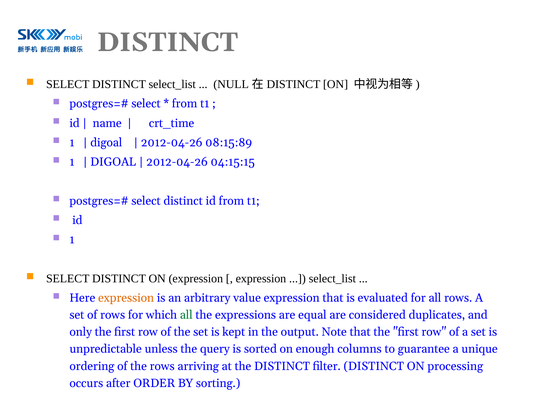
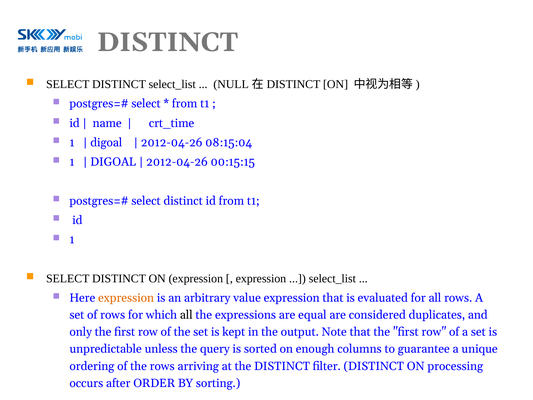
08:15:89: 08:15:89 -> 08:15:04 (229, 142)
04:15:15: 04:15:15 -> 00:15:15 (233, 162)
all colour: green -> black (186, 315)
